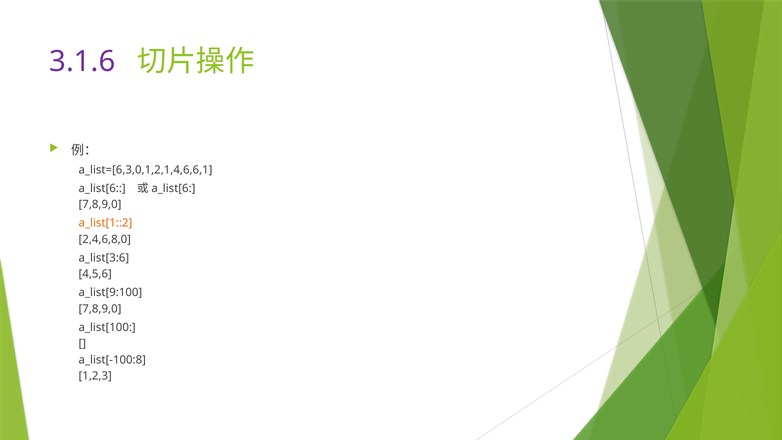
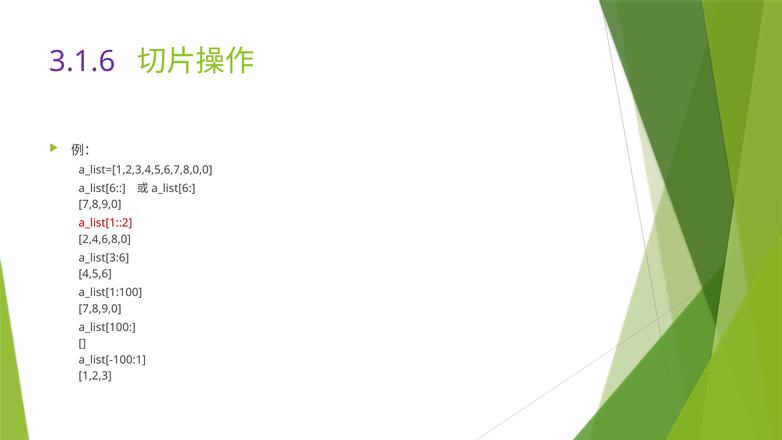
a_list=[6,3,0,1,2,1,4,6,6,1: a_list=[6,3,0,1,2,1,4,6,6,1 -> a_list=[1,2,3,4,5,6,7,8,0,0 (146, 170)
a_list[1::2 colour: orange -> red (105, 223)
a_list[9:100: a_list[9:100 -> a_list[1:100 (110, 293)
a_list[-100:8: a_list[-100:8 -> a_list[-100:1 (112, 360)
